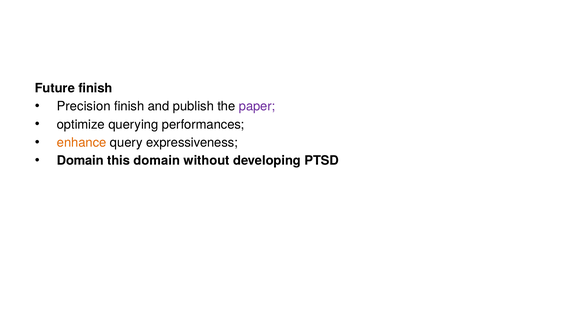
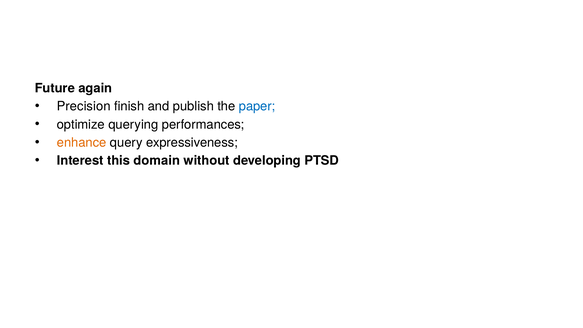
Future finish: finish -> again (95, 88)
paper colour: purple -> blue (257, 106)
Domain: Domain -> Interest (80, 161)
